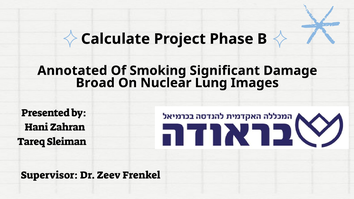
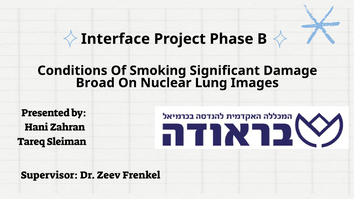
Calculate: Calculate -> Interface (116, 39)
Annotated: Annotated -> Conditions (72, 71)
